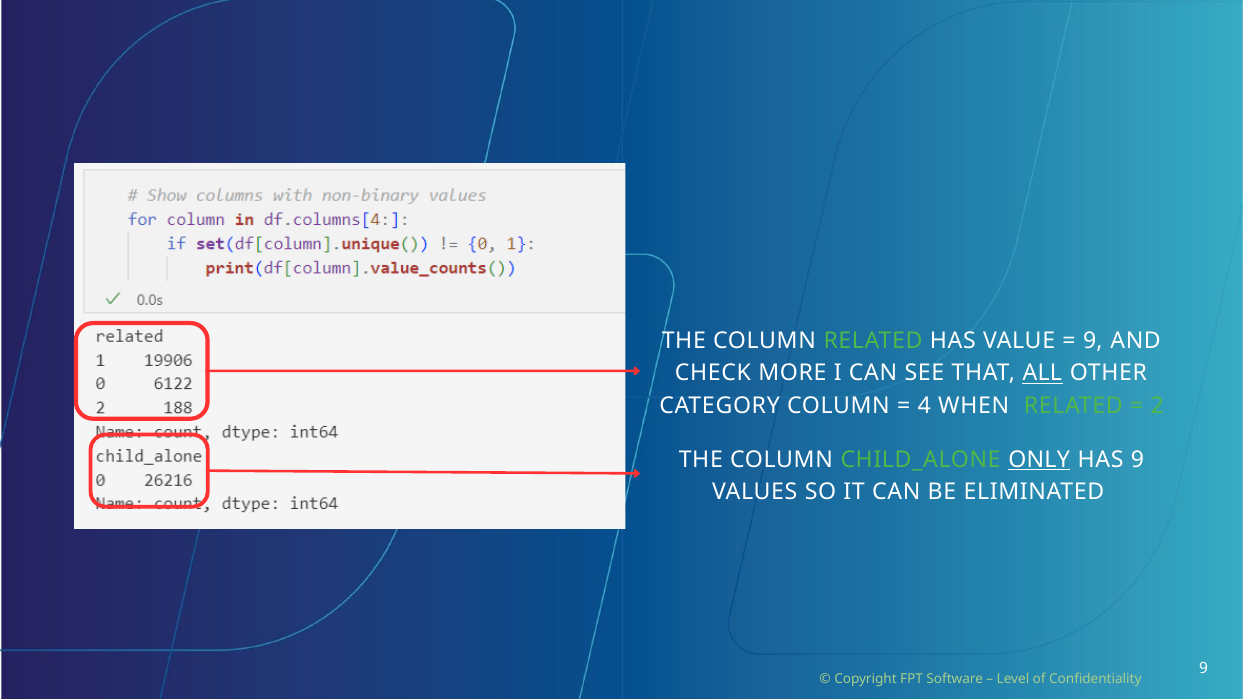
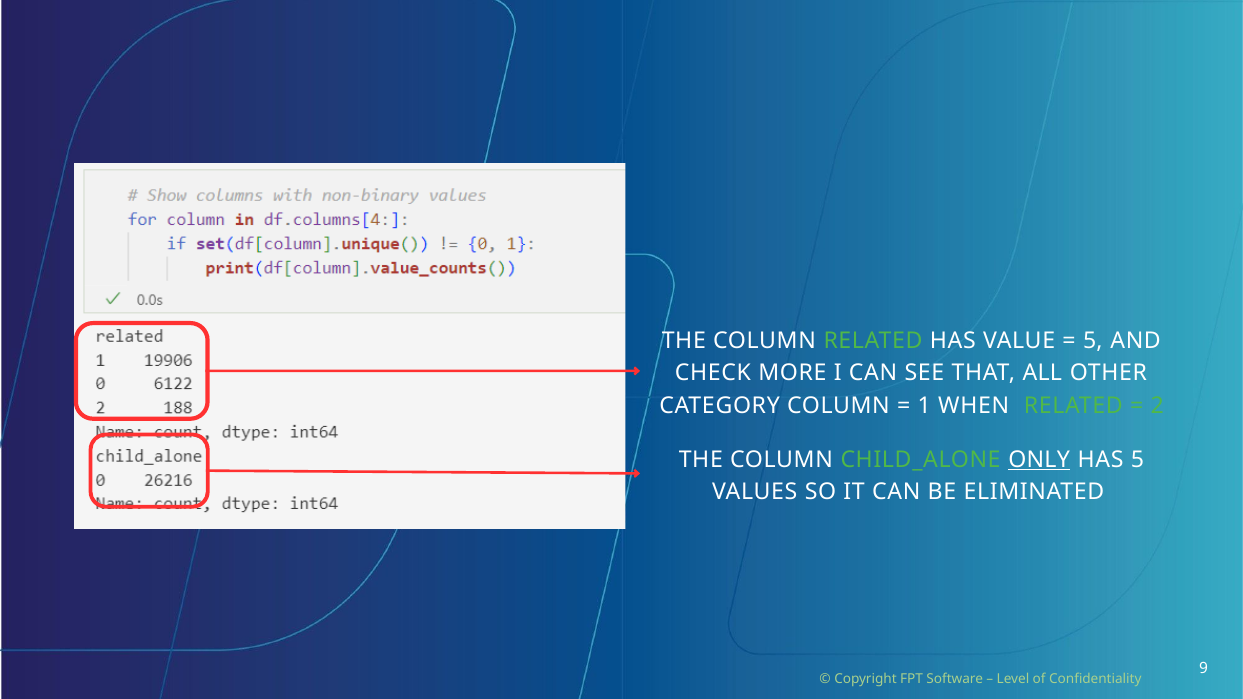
9: 9 -> 5 (1093, 341)
ALL underline: present -> none (1042, 373)
4: 4 -> 1 (924, 406)
HAS 9: 9 -> 5 (1137, 460)
